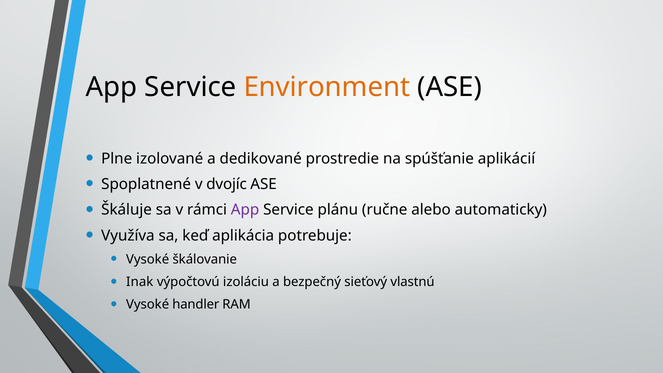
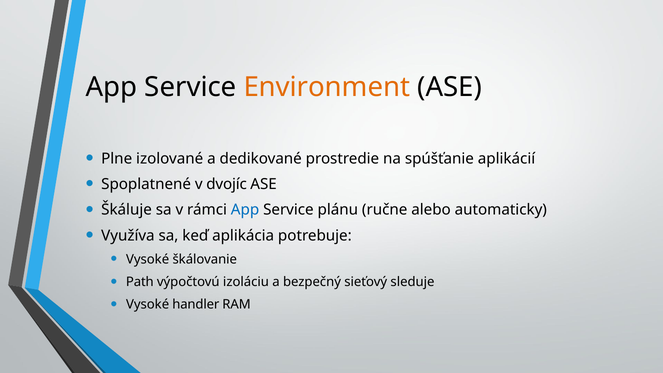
App colour: purple -> blue (245, 210)
Inak: Inak -> Path (140, 282)
vlastnú: vlastnú -> sleduje (412, 282)
